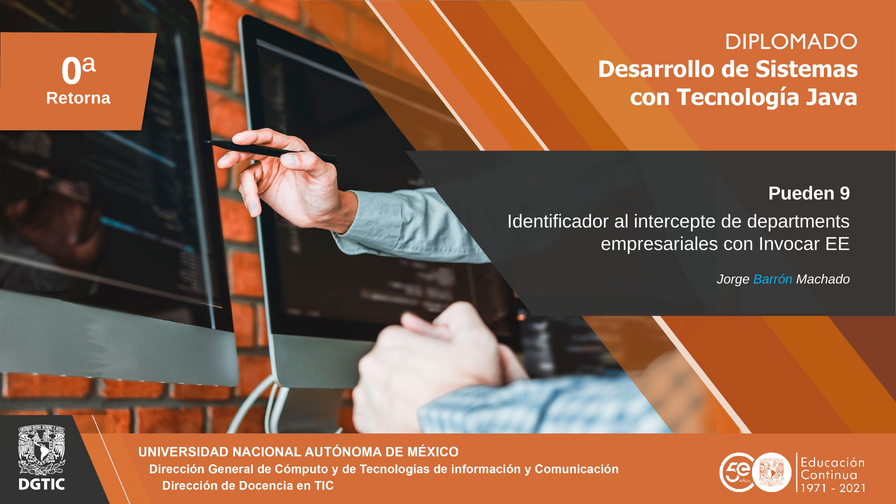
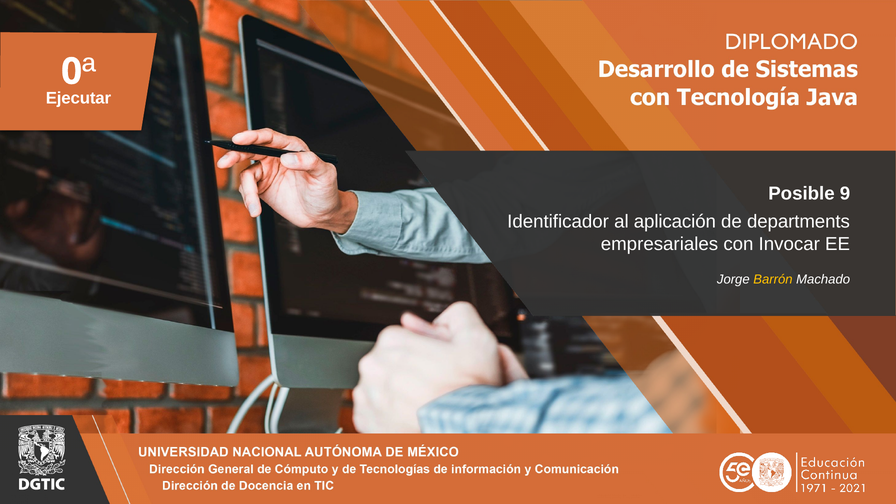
Retorna: Retorna -> Ejecutar (78, 98)
Pueden: Pueden -> Posible (801, 194)
intercepte: intercepte -> aplicación (675, 222)
Barrón colour: light blue -> yellow (773, 280)
